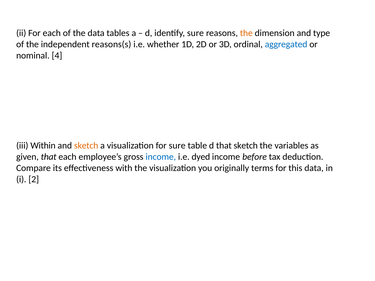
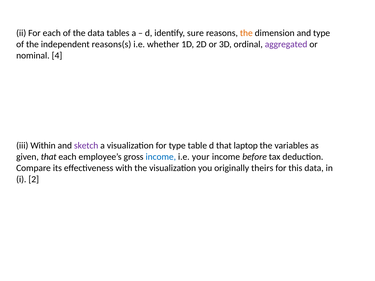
aggregated colour: blue -> purple (286, 44)
sketch colour: orange -> purple (86, 146)
for sure: sure -> type (177, 146)
that sketch: sketch -> laptop (246, 146)
dyed: dyed -> your (201, 157)
terms: terms -> theirs (262, 168)
